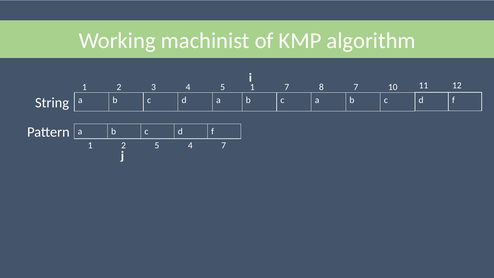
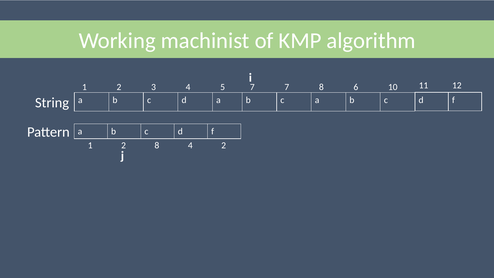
5 1: 1 -> 7 (252, 87)
8 7: 7 -> 6 (356, 87)
2 5: 5 -> 8 (157, 145)
4 7: 7 -> 2 (224, 145)
